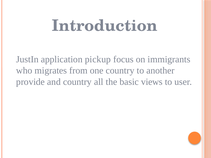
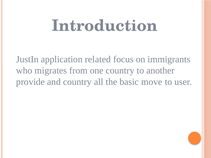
pickup: pickup -> related (98, 59)
views: views -> move (152, 82)
